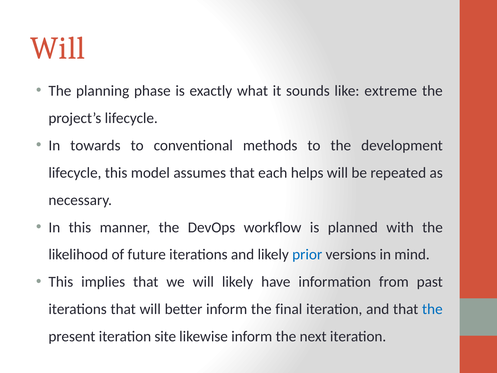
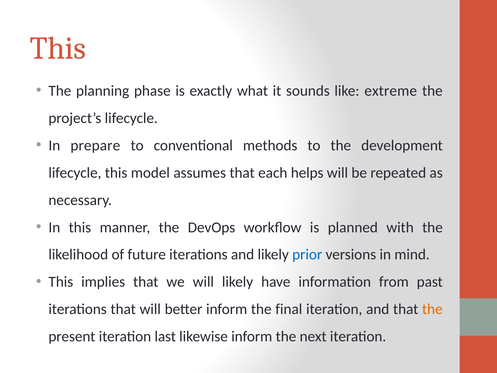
Will: Will -> This (58, 48)
towards: towards -> prepare (95, 145)
the colour: blue -> orange (432, 309)
site: site -> last (165, 336)
